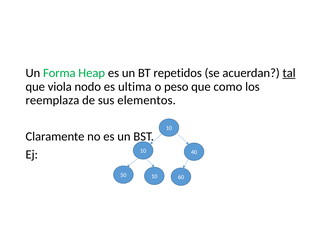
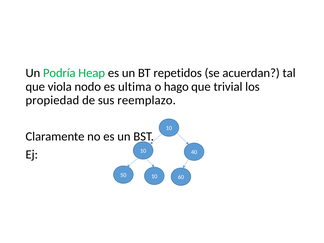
Forma: Forma -> Podría (59, 73)
tal underline: present -> none (289, 73)
peso: peso -> hago (176, 87)
como: como -> trivial (228, 87)
reemplaza: reemplaza -> propiedad (52, 100)
elementos: elementos -> reemplazo (147, 100)
